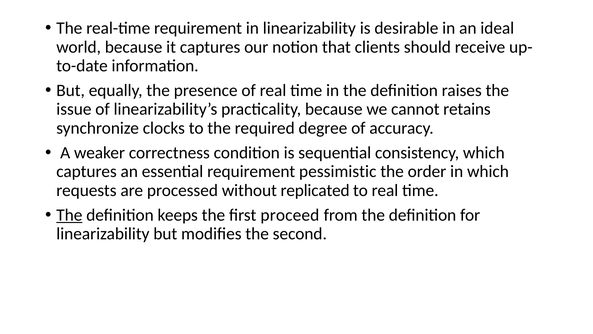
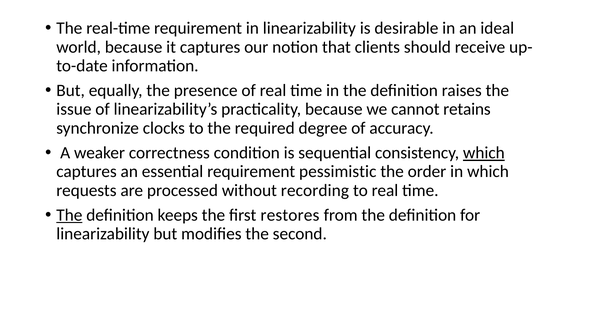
which underline: none -> present (484, 153)
replicated: replicated -> recording (315, 190)
proceed: proceed -> restores (290, 215)
